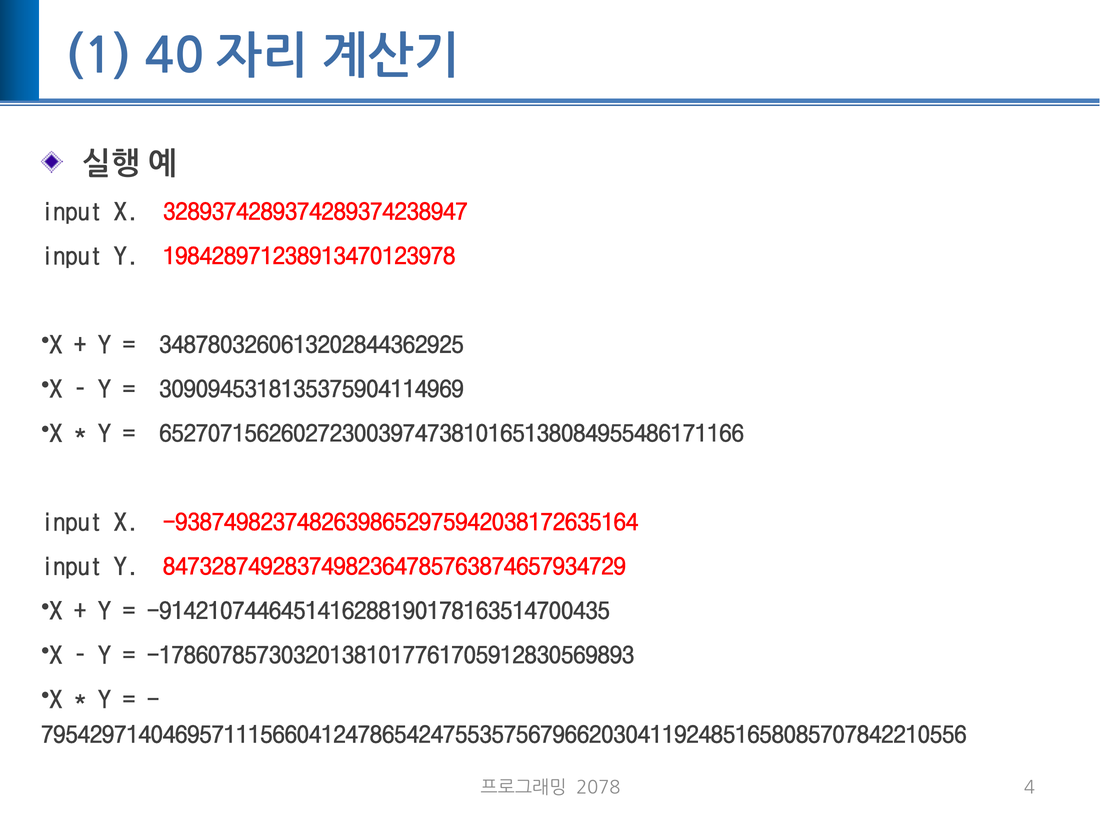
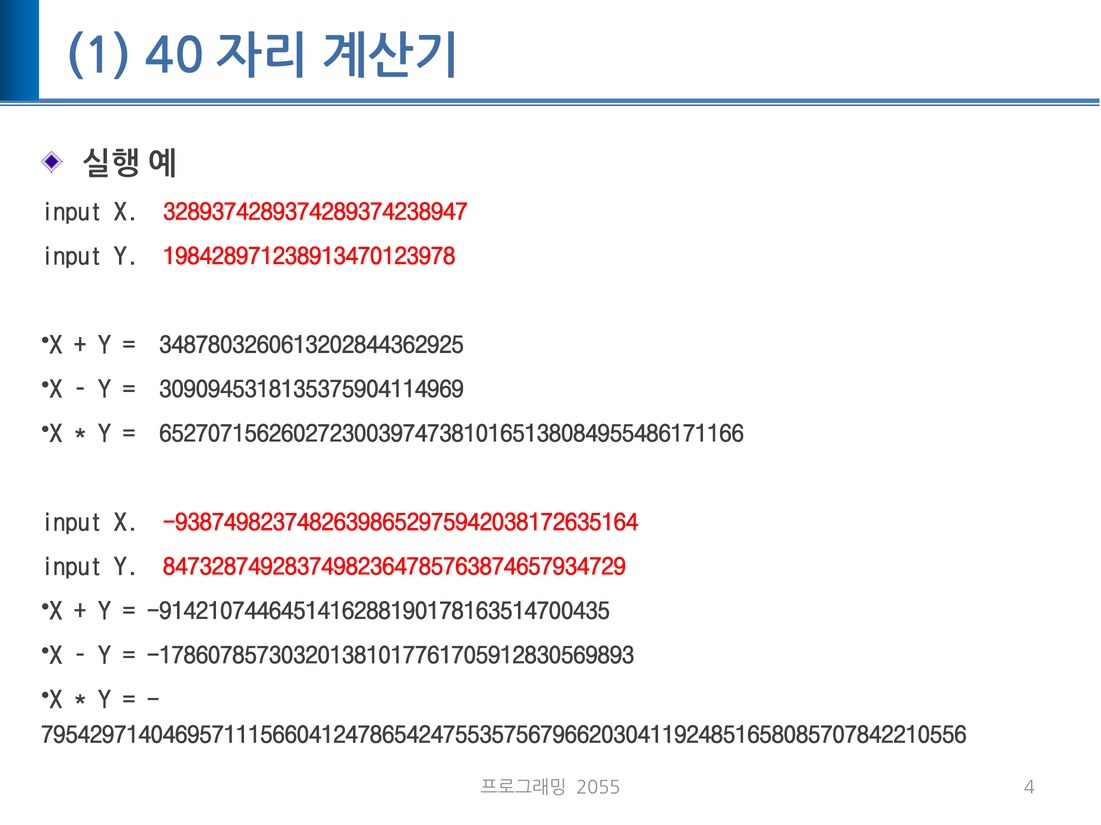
2078: 2078 -> 2055 (598, 789)
